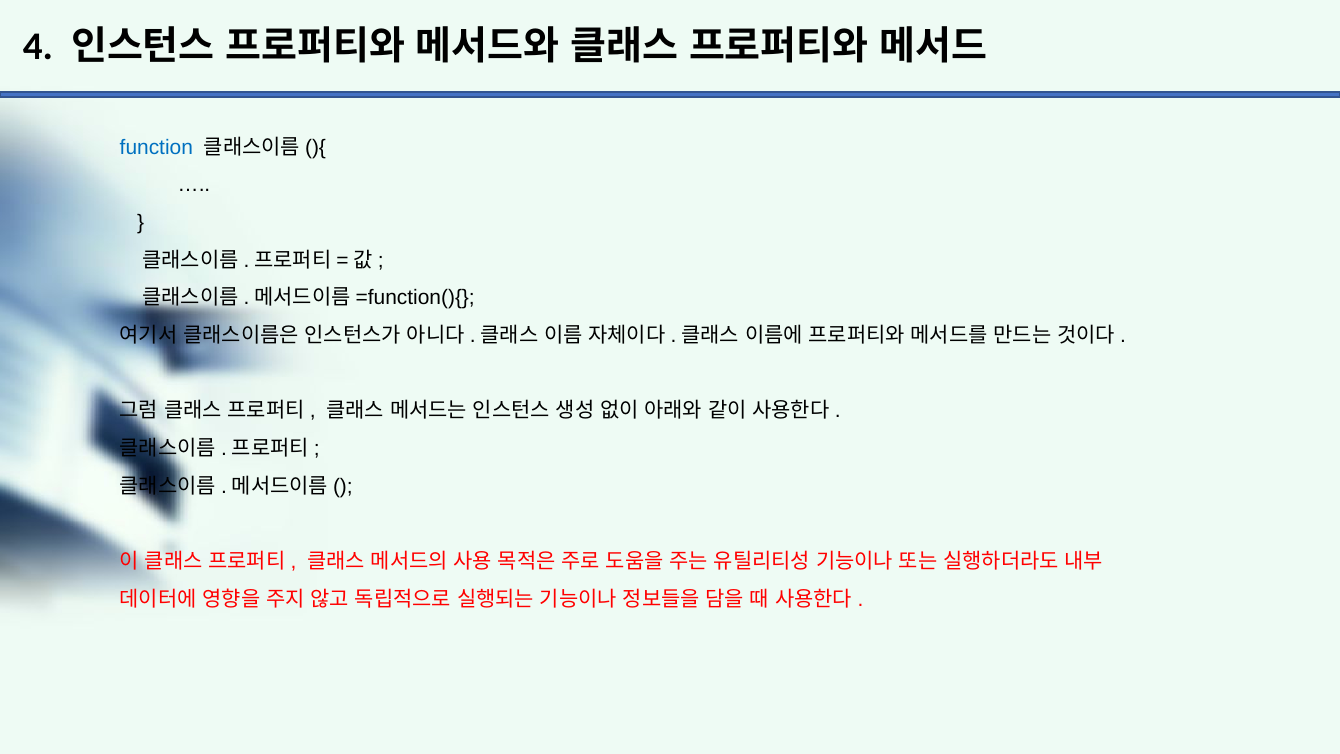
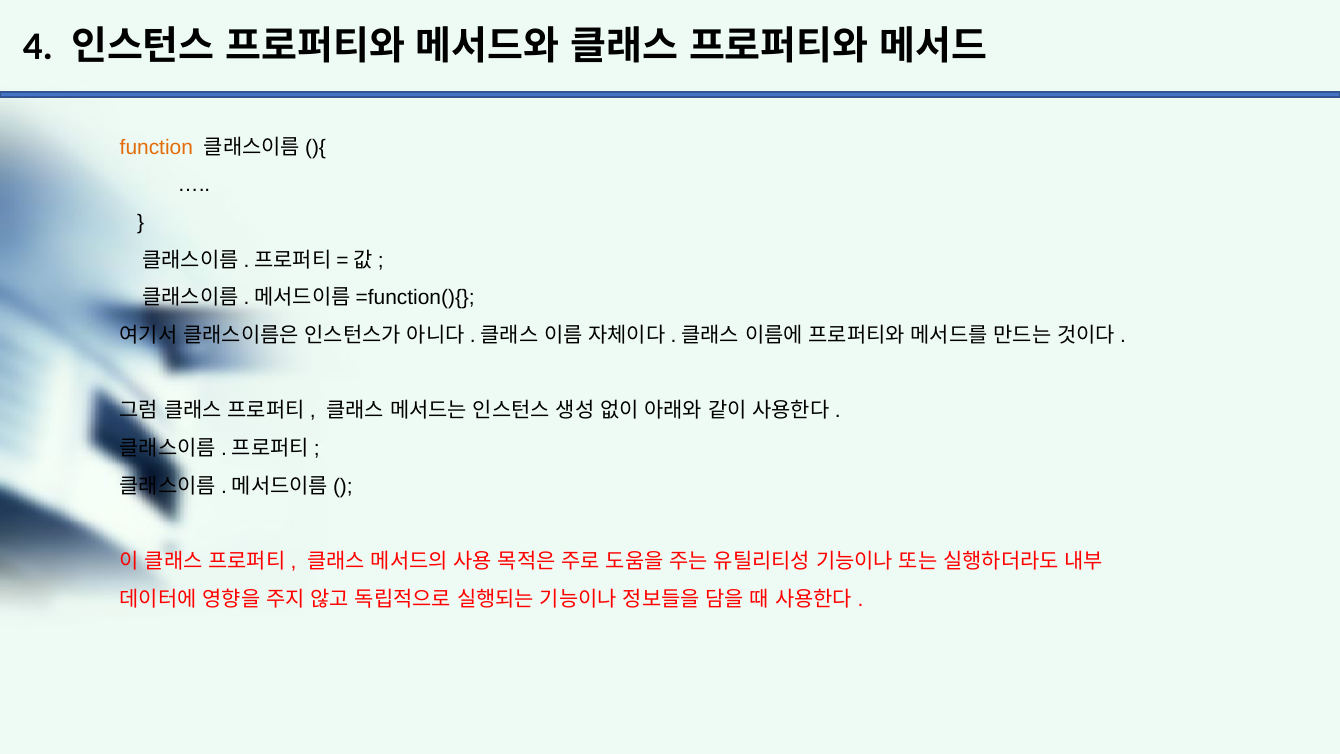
function colour: blue -> orange (156, 147)
